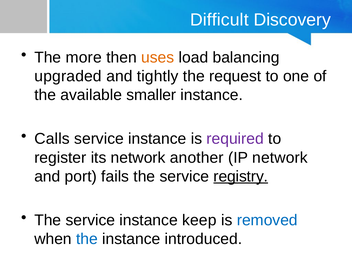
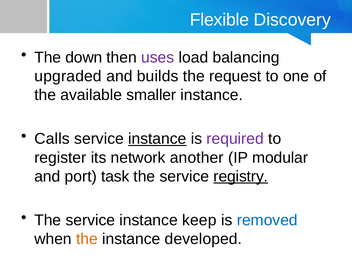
Difficult: Difficult -> Flexible (220, 20)
more: more -> down (84, 57)
uses colour: orange -> purple (158, 57)
tightly: tightly -> builds (158, 76)
instance underline: none -> present (157, 139)
IP network: network -> modular (280, 158)
fails: fails -> task (115, 176)
the colour: blue -> orange (87, 239)
introduced: introduced -> developed (203, 239)
